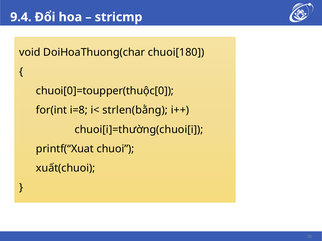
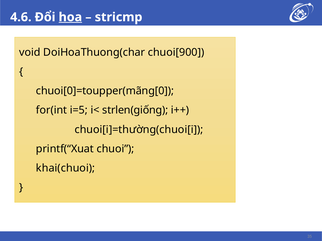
9.4: 9.4 -> 4.6 (21, 17)
hoa underline: none -> present (70, 17)
chuoi[180: chuoi[180 -> chuoi[900 (176, 52)
chuoi[0]=toupper(thuộc[0: chuoi[0]=toupper(thuộc[0 -> chuoi[0]=toupper(mãng[0 (105, 91)
i=8: i=8 -> i=5 (79, 110)
strlen(bằng: strlen(bằng -> strlen(giống (135, 110)
xuất(chuoi: xuất(chuoi -> khai(chuoi (66, 168)
